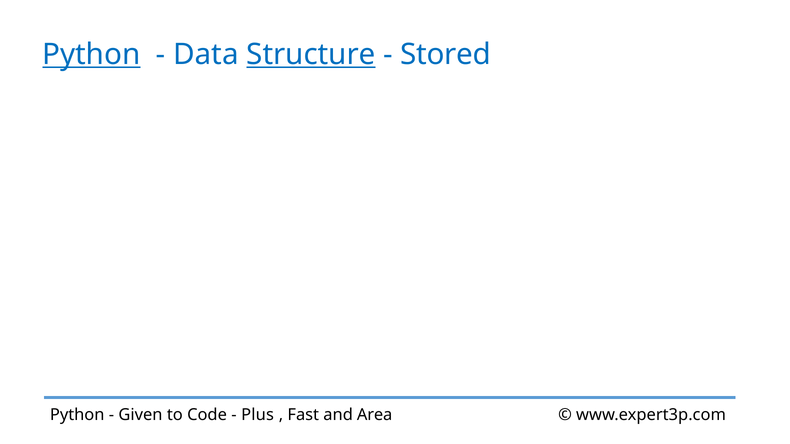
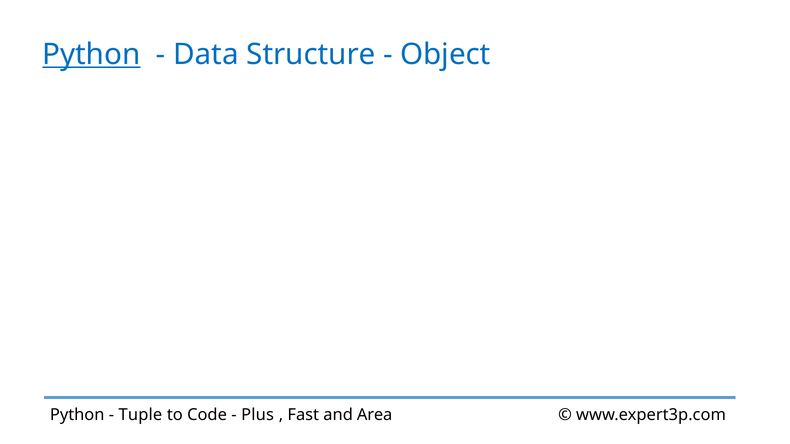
Structure underline: present -> none (311, 55)
Stored: Stored -> Object (445, 55)
Given: Given -> Tuple (140, 415)
